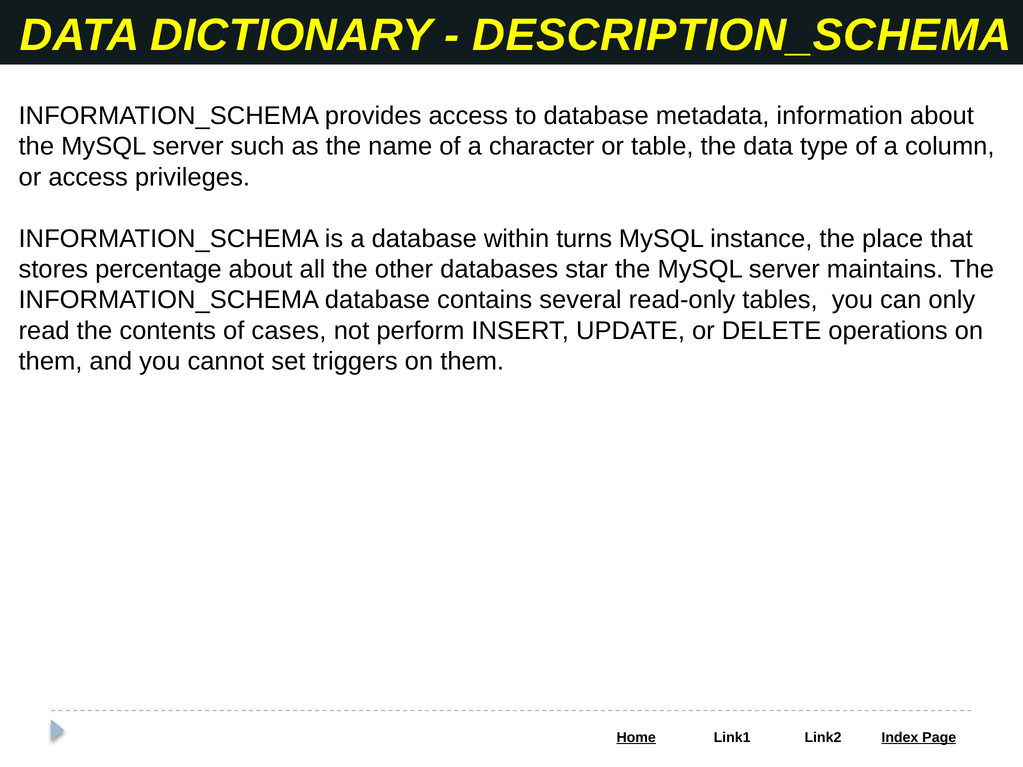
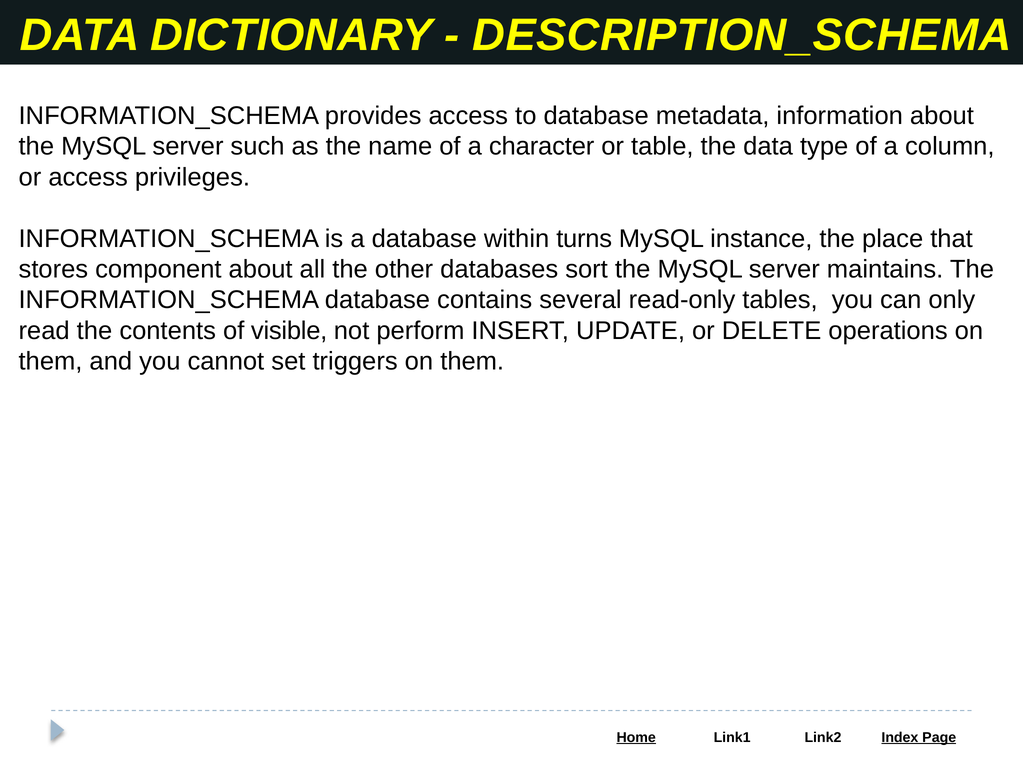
percentage: percentage -> component (158, 269)
star: star -> sort (587, 269)
cases: cases -> visible (289, 331)
